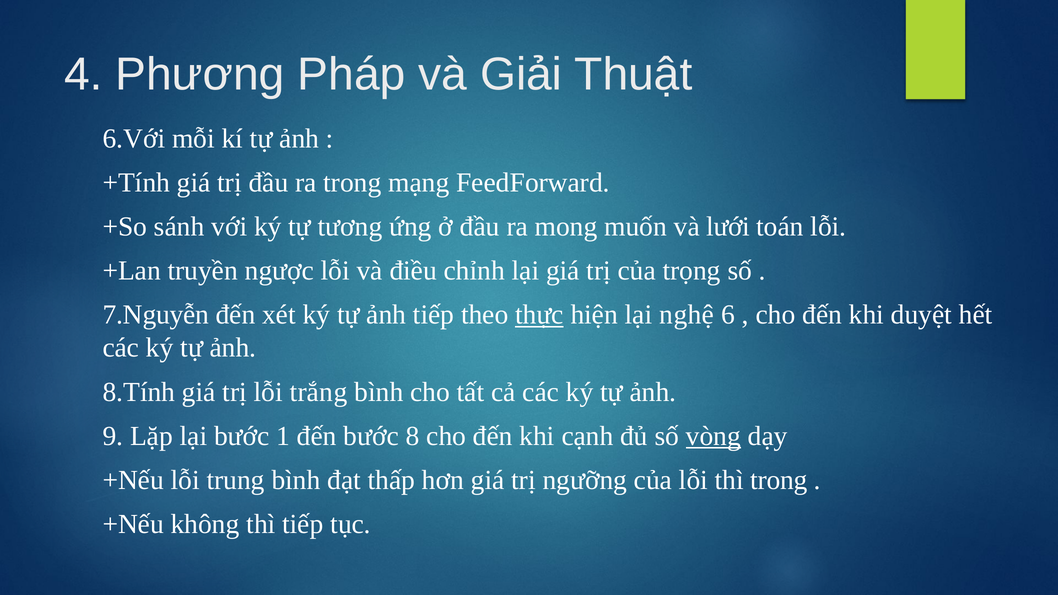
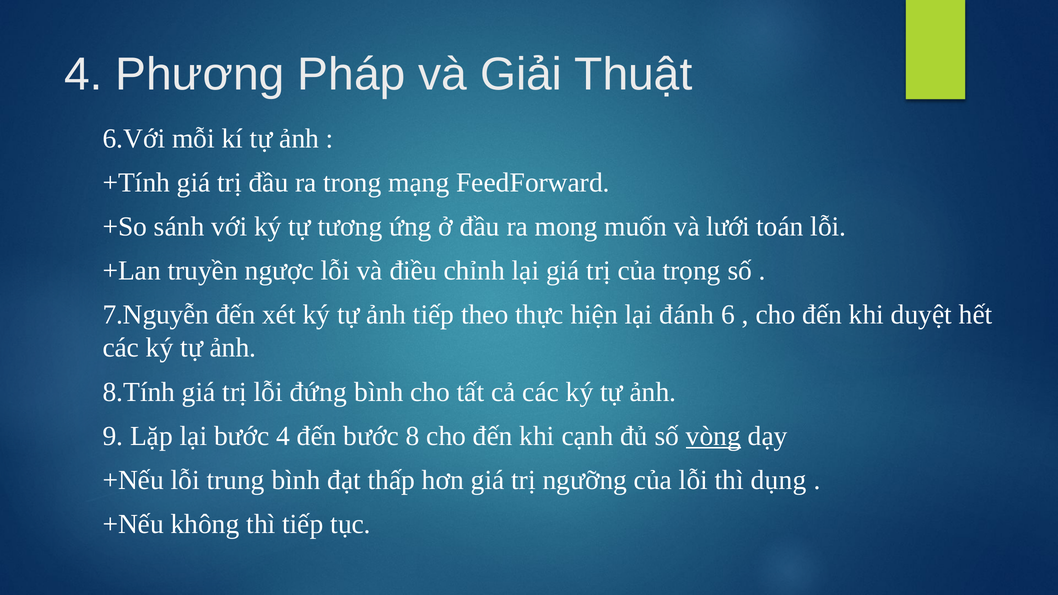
thực underline: present -> none (539, 315)
nghệ: nghệ -> đánh (687, 315)
trắng: trắng -> đứng (318, 392)
bước 1: 1 -> 4 (283, 436)
thì trong: trong -> dụng (779, 480)
